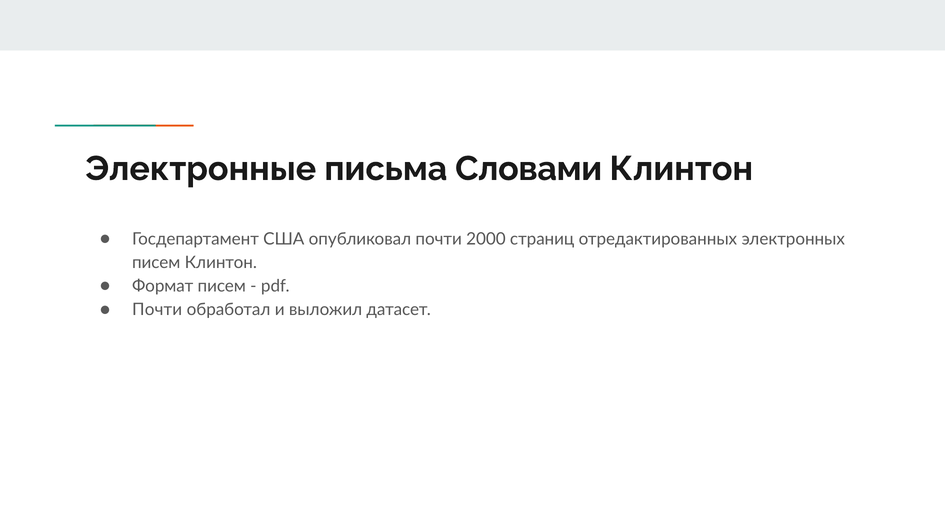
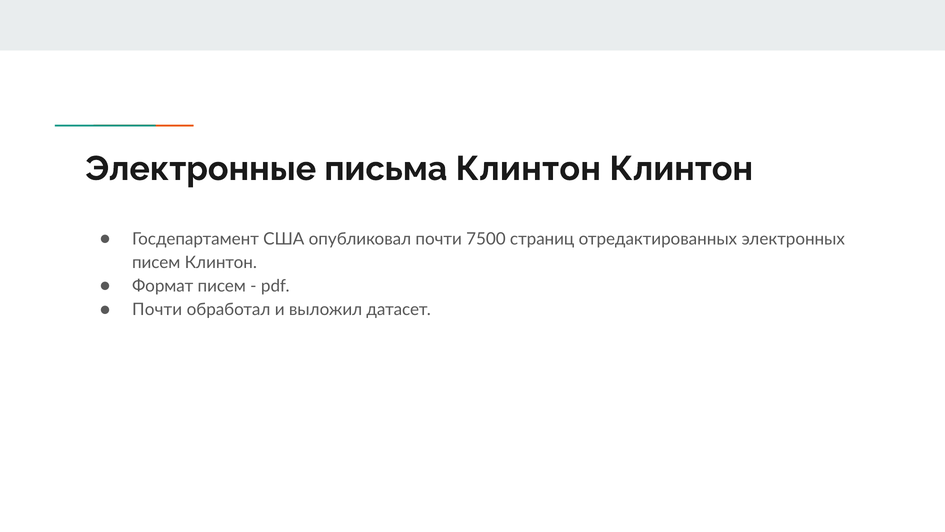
письма Словами: Словами -> Клинтон (528, 169)
2000: 2000 -> 7500 (486, 239)
